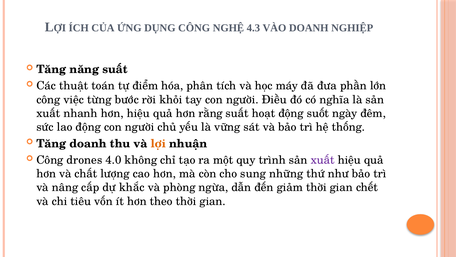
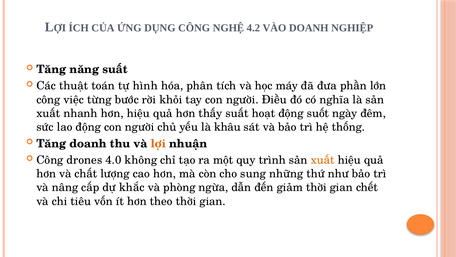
4.3: 4.3 -> 4.2 (253, 28)
điểm: điểm -> hình (145, 86)
rằng: rằng -> thấy (211, 113)
vững: vững -> khâu (227, 127)
xuất colour: purple -> orange (323, 160)
